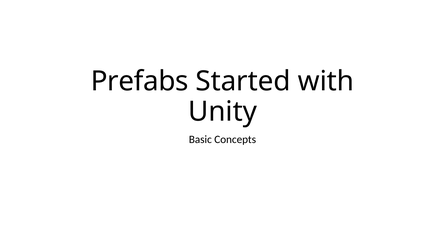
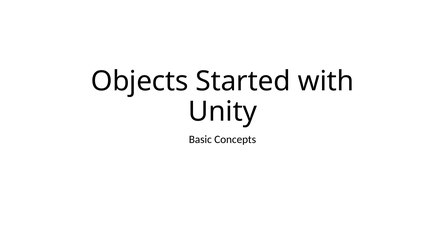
Prefabs: Prefabs -> Objects (140, 81)
